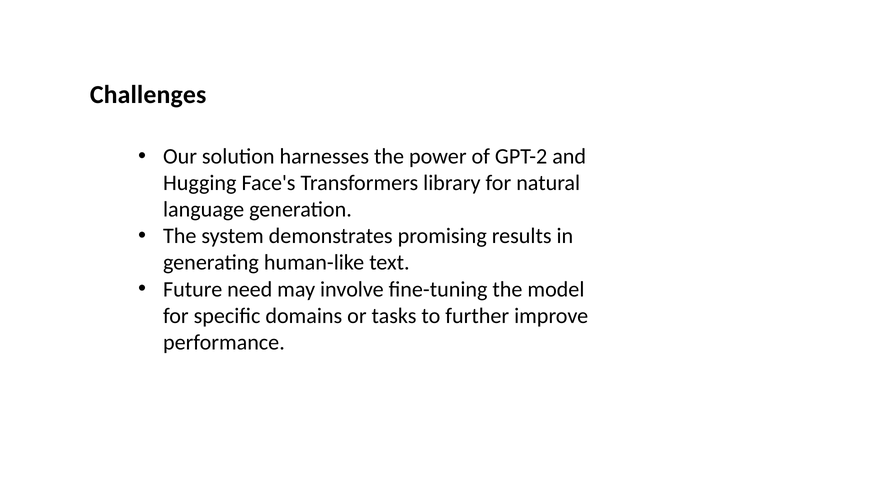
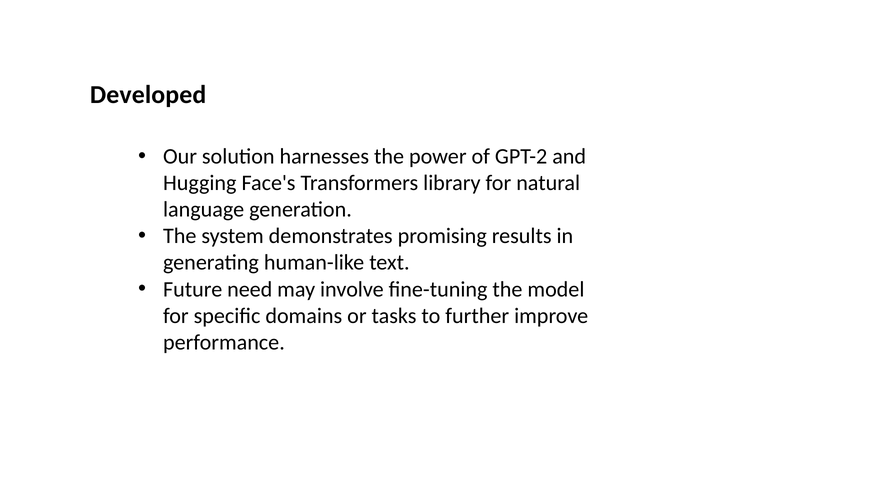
Challenges: Challenges -> Developed (148, 95)
